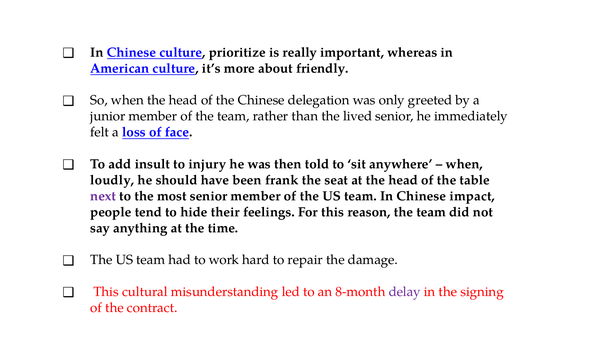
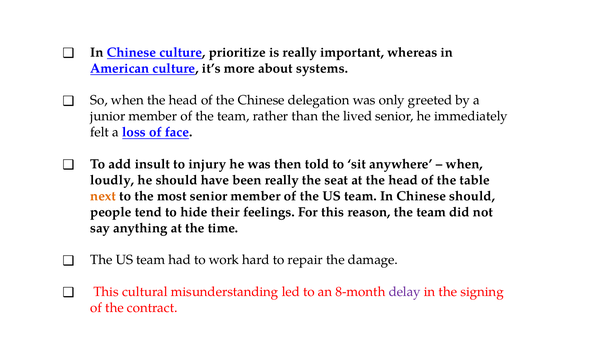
friendly: friendly -> systems (322, 68)
been frank: frank -> really (282, 180)
next colour: purple -> orange (103, 196)
Chinese impact: impact -> should (472, 196)
